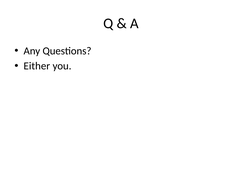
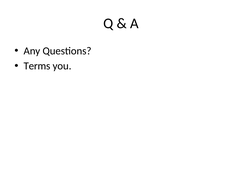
Either: Either -> Terms (37, 66)
